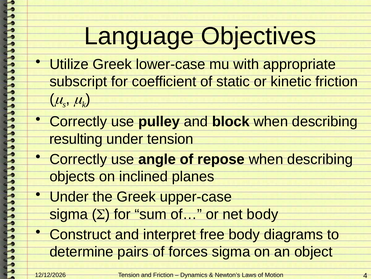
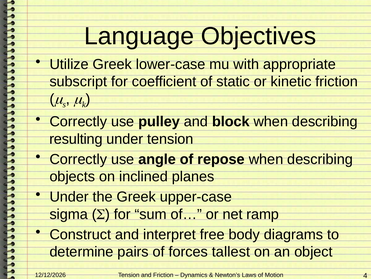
net body: body -> ramp (263, 214)
forces sigma: sigma -> tallest (231, 251)
